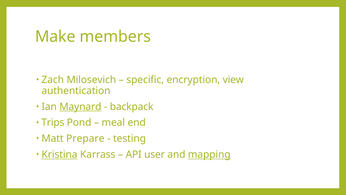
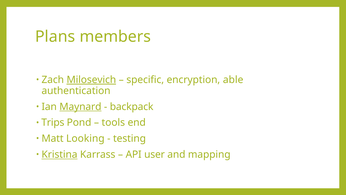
Make: Make -> Plans (55, 36)
Milosevich underline: none -> present (91, 80)
view: view -> able (233, 80)
meal: meal -> tools (113, 122)
Prepare: Prepare -> Looking (85, 138)
mapping underline: present -> none (209, 154)
